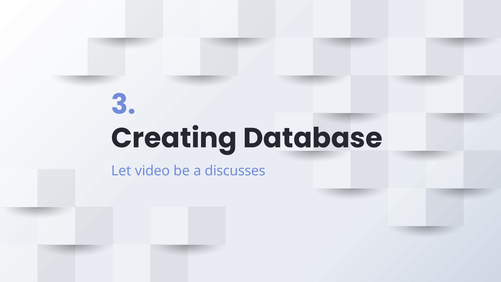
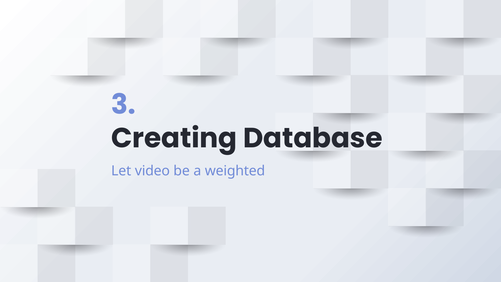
discusses: discusses -> weighted (235, 171)
